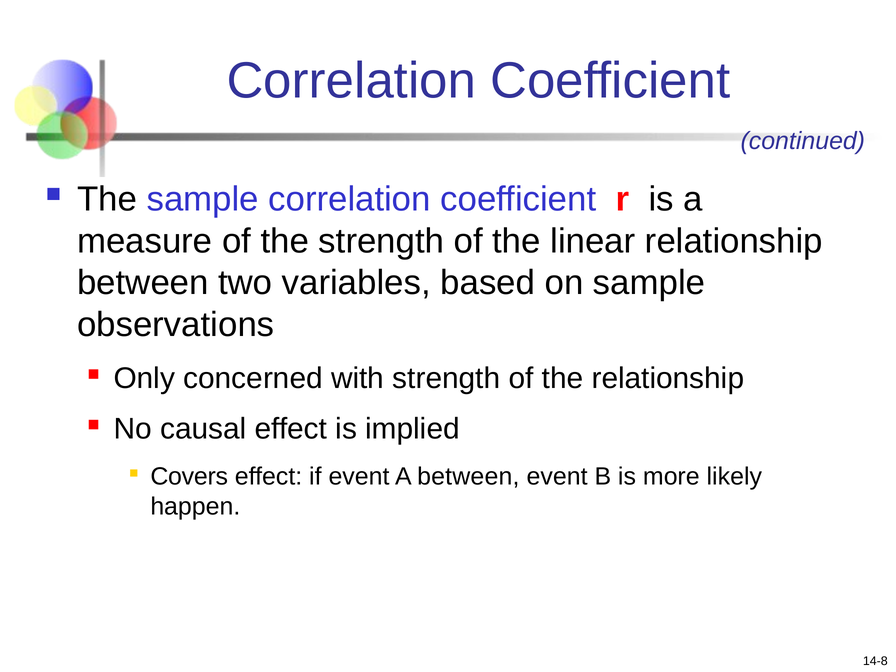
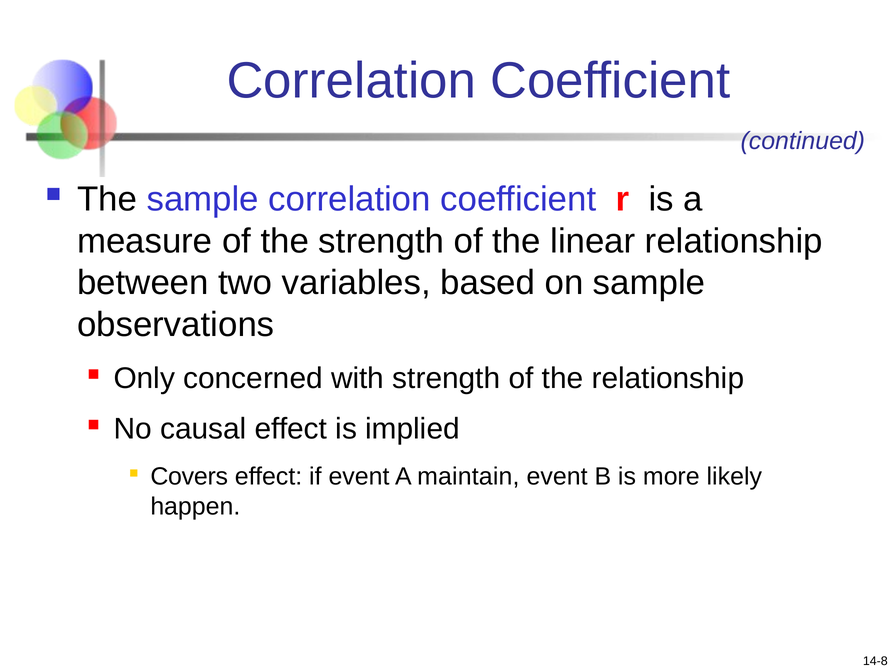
A between: between -> maintain (468, 477)
